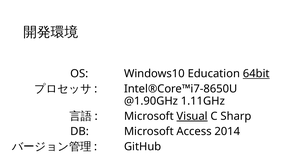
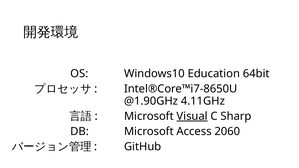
64bit underline: present -> none (256, 74)
1.11GHz: 1.11GHz -> 4.11GHz (203, 101)
2014: 2014 -> 2060 (227, 132)
